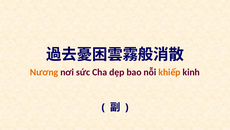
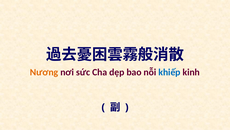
khiếp colour: orange -> blue (169, 72)
